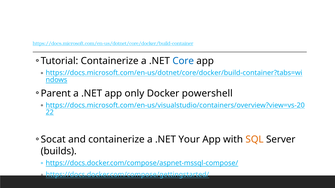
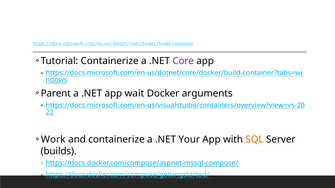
Core colour: blue -> purple (183, 61)
only: only -> wait (134, 94)
powershell: powershell -> arguments (207, 94)
Socat: Socat -> Work (53, 140)
